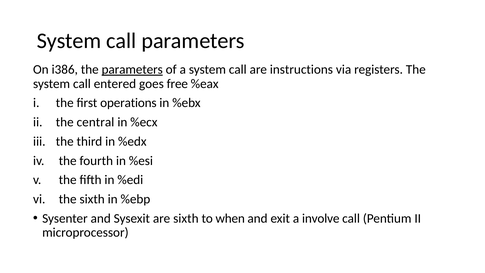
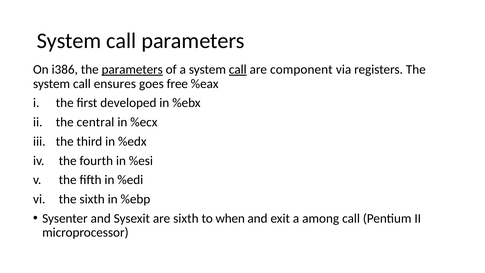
call underline: none -> present (238, 69)
instructions: instructions -> component (301, 69)
entered: entered -> ensures (115, 84)
operations: operations -> developed (128, 103)
involve: involve -> among (321, 218)
